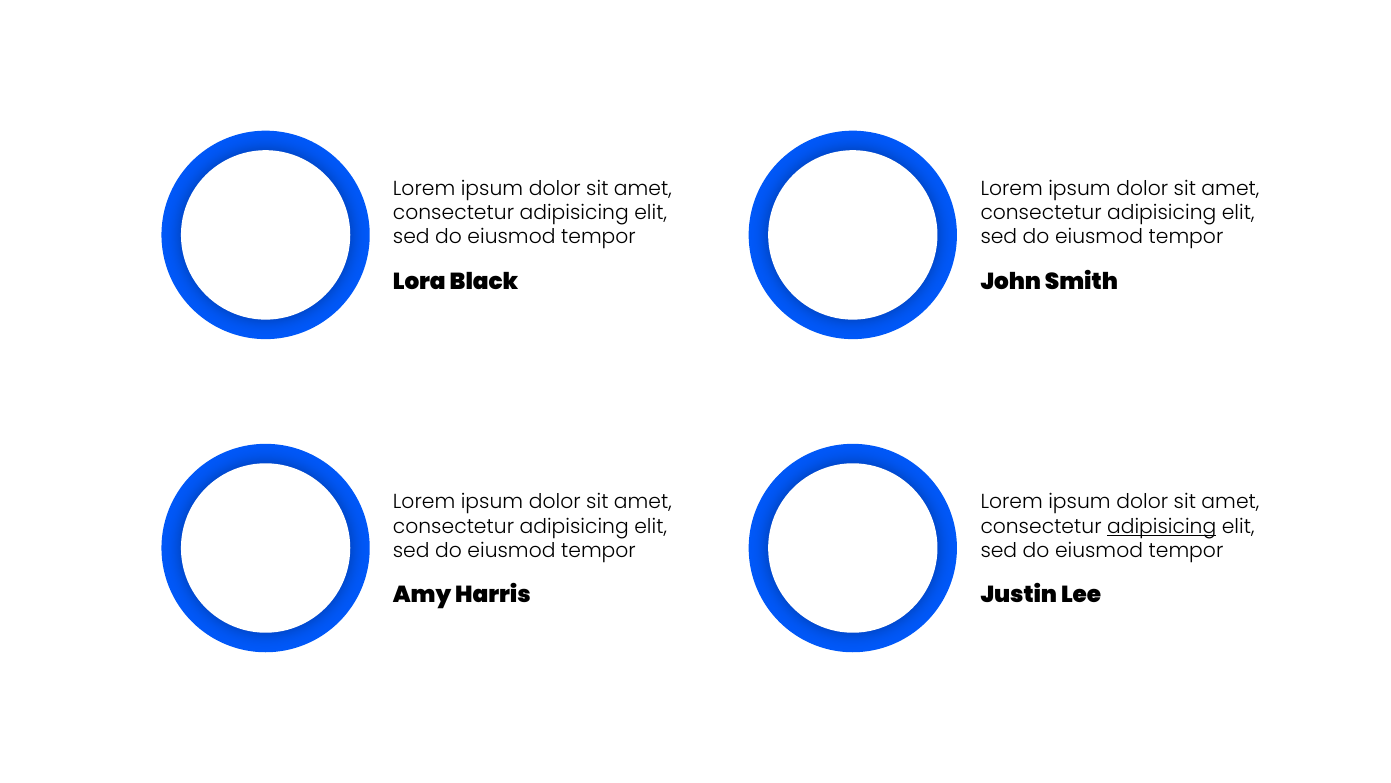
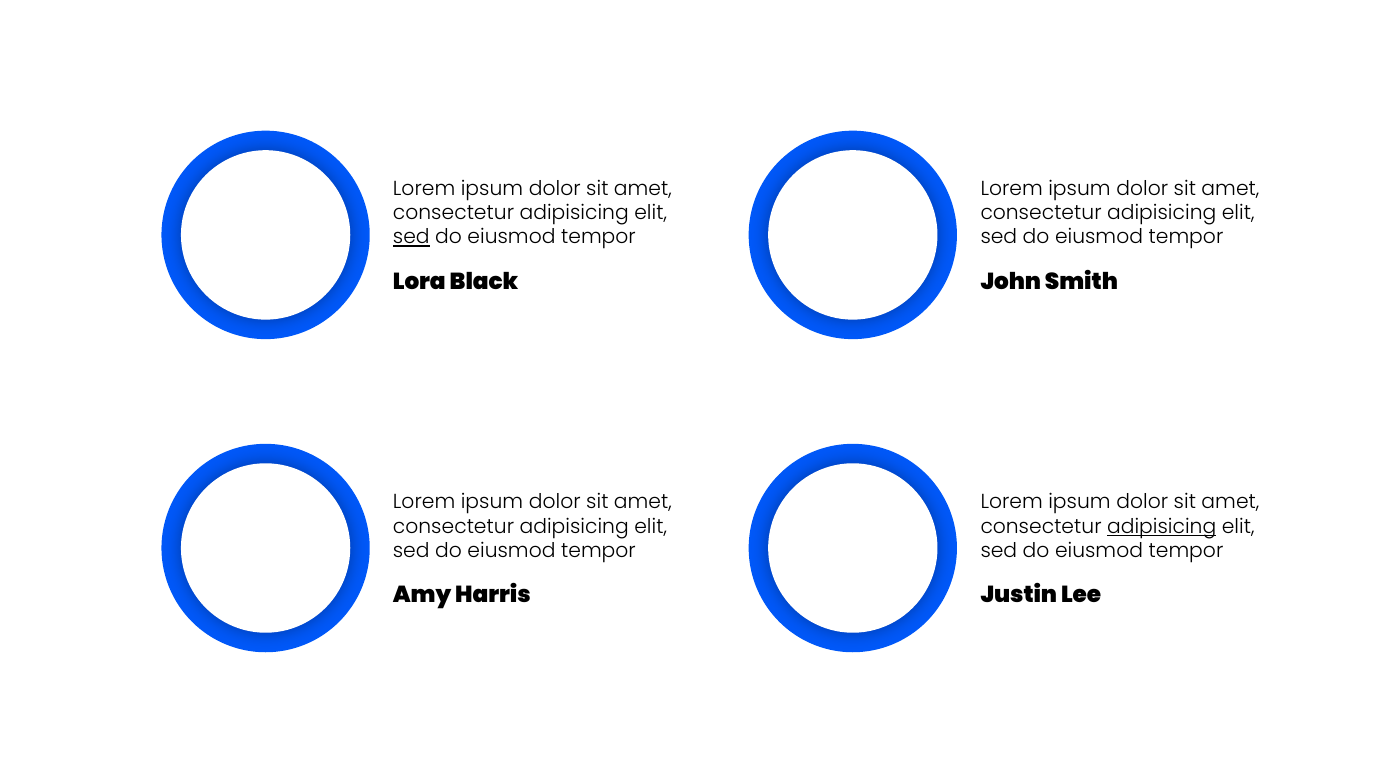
sed underline: none -> present (411, 237)
